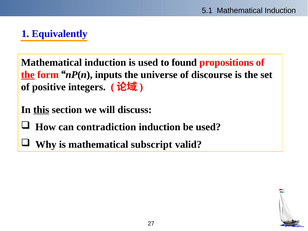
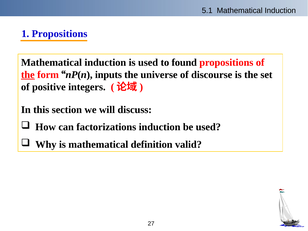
1 Equivalently: Equivalently -> Propositions (60, 34)
this underline: present -> none (41, 110)
contradiction: contradiction -> factorizations (106, 127)
subscript: subscript -> definition (152, 145)
